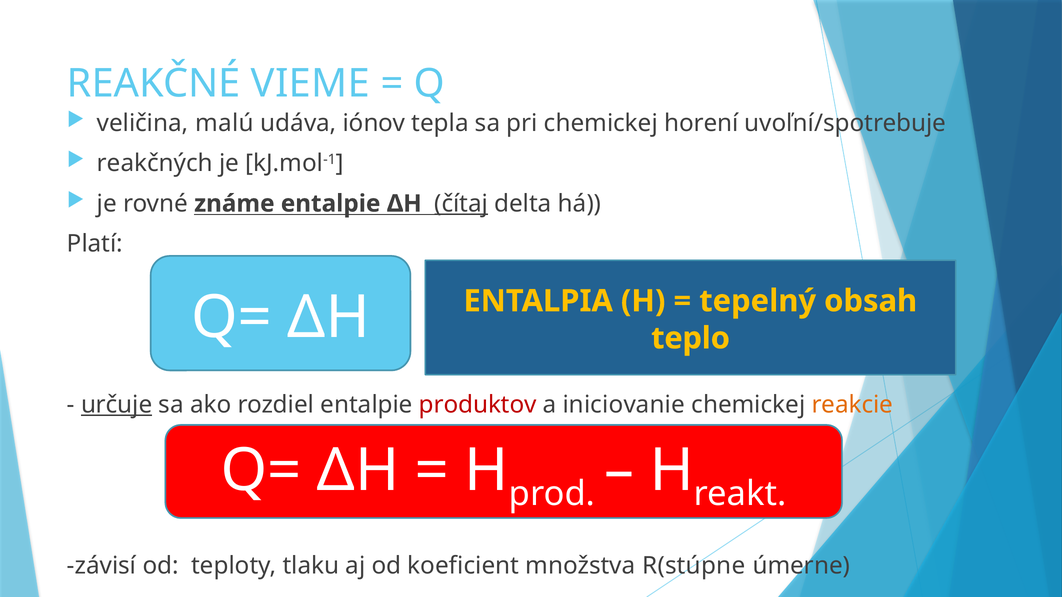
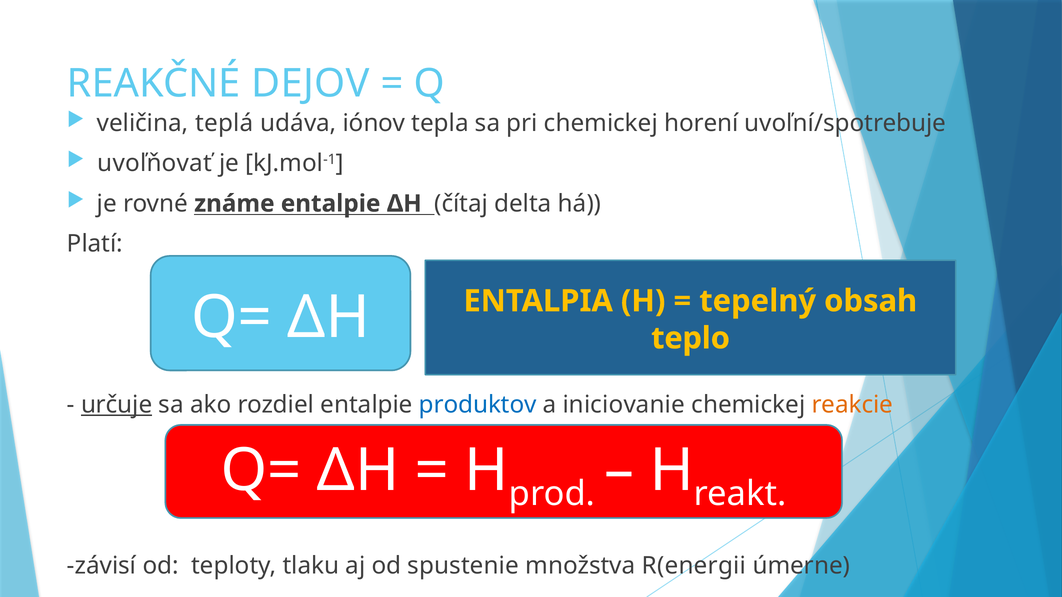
VIEME: VIEME -> DEJOV (310, 84)
malú: malú -> teplá (224, 123)
reakčných: reakčných -> uvoľňovať (155, 163)
čítaj underline: present -> none (461, 204)
produktov colour: red -> blue (478, 405)
koeficient: koeficient -> spustenie (463, 566)
R(stúpne: R(stúpne -> R(energii (694, 566)
